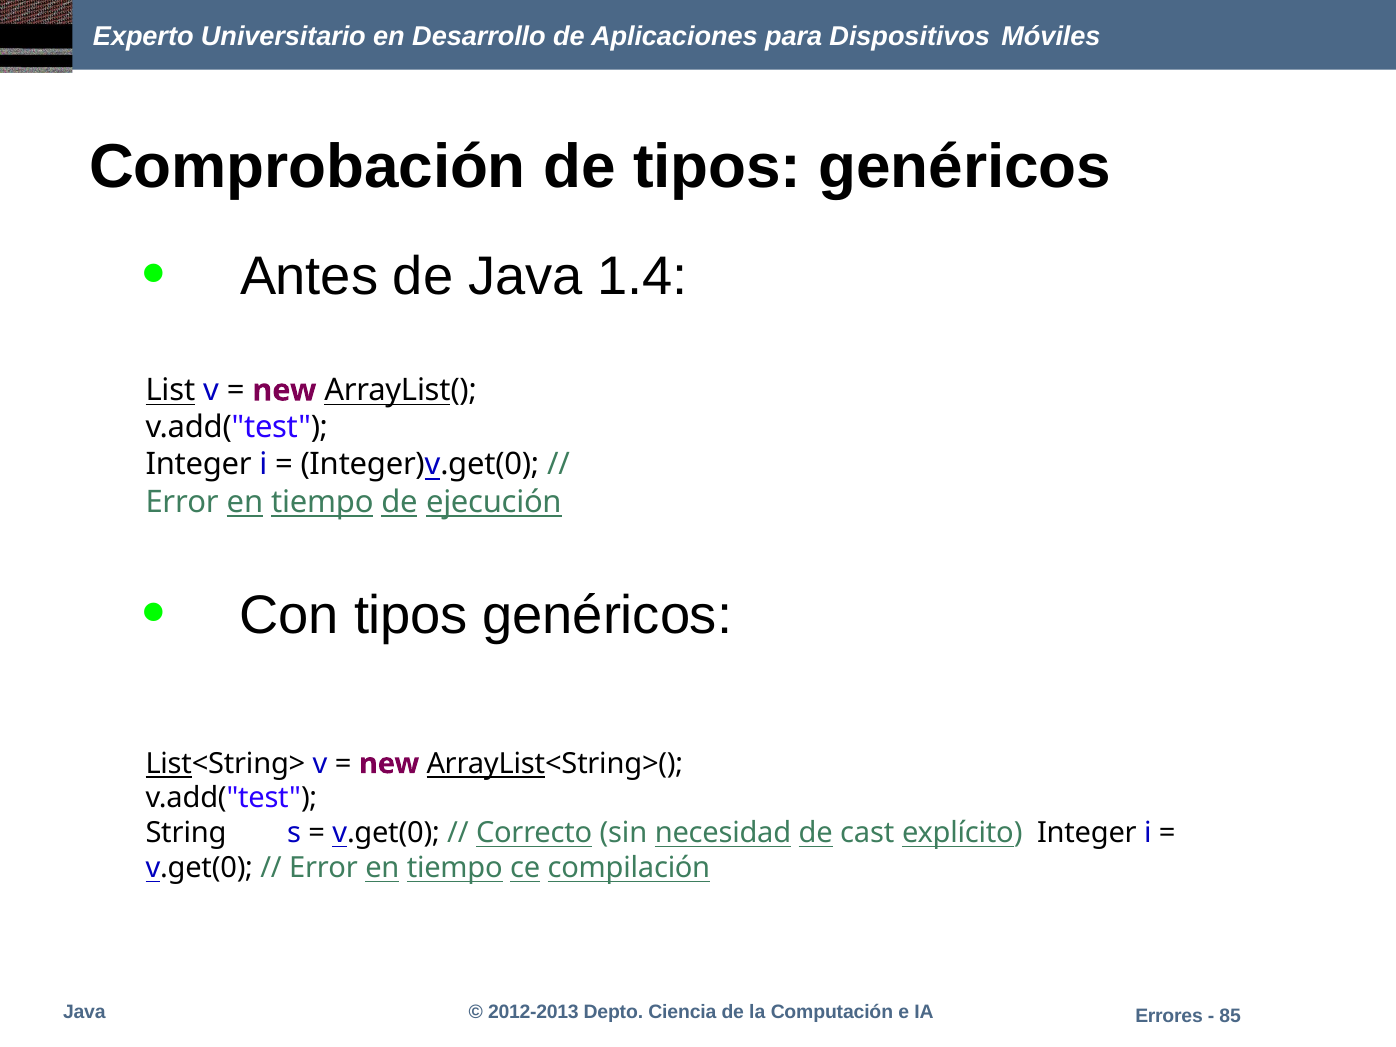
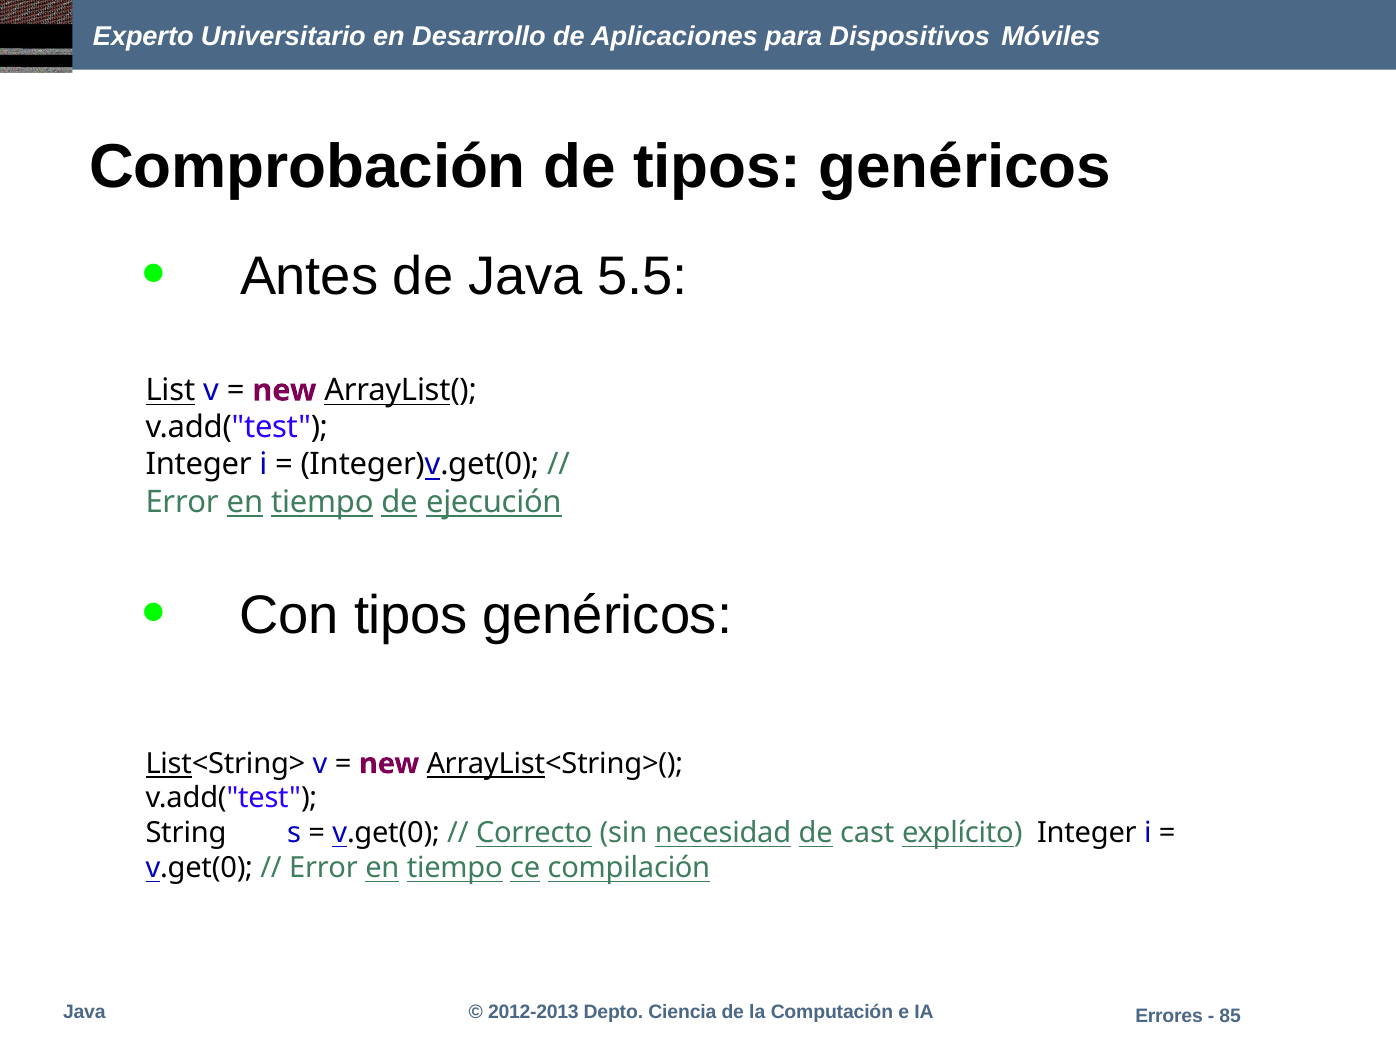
1.4: 1.4 -> 5.5 (642, 277)
